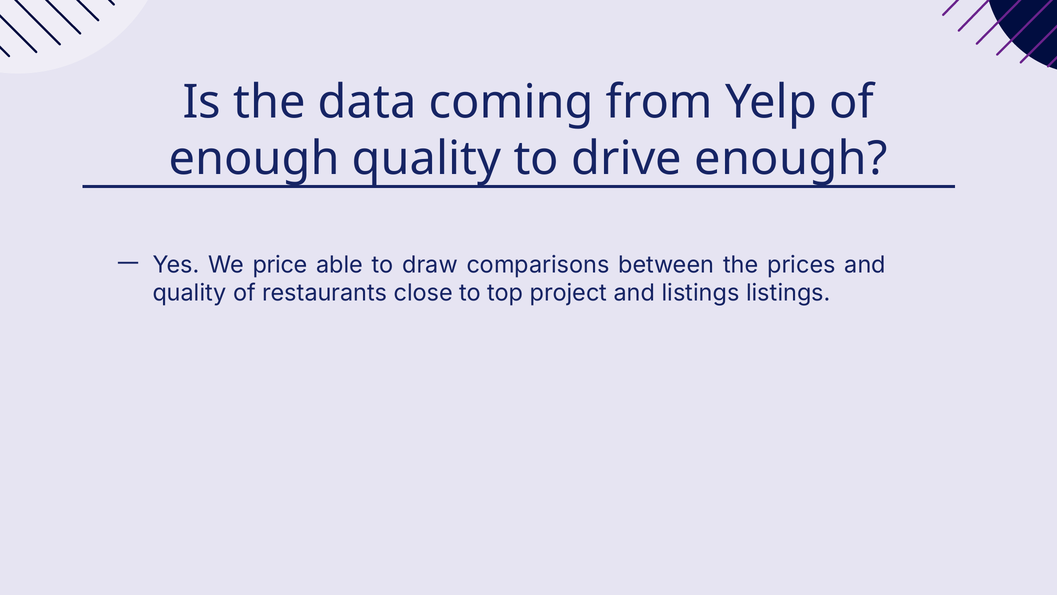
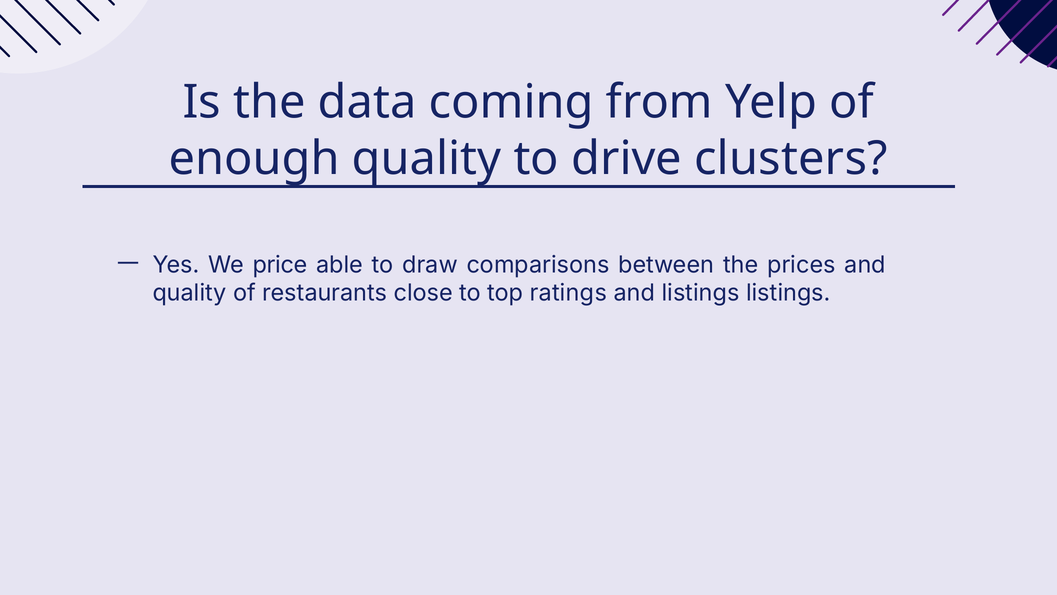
drive enough: enough -> clusters (791, 159)
project: project -> ratings (568, 293)
